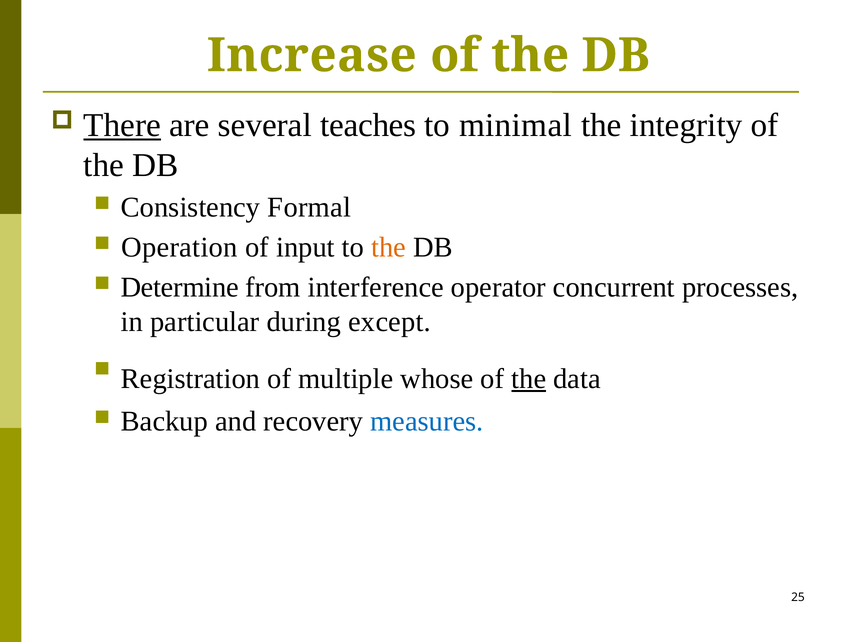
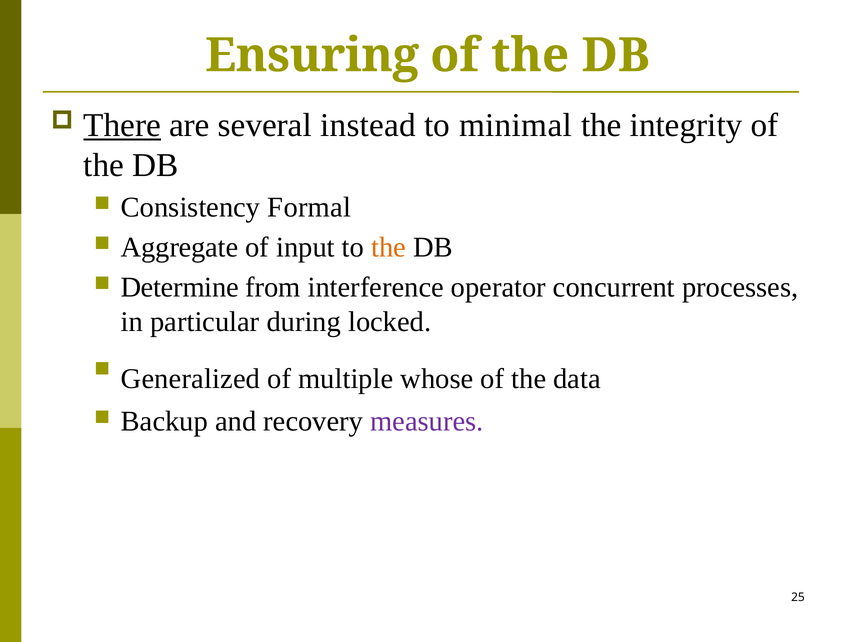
Increase: Increase -> Ensuring (312, 56)
teaches: teaches -> instead (368, 125)
Operation: Operation -> Aggregate (180, 248)
except: except -> locked (390, 322)
Registration: Registration -> Generalized (191, 379)
the underline: present -> none (529, 379)
measures colour: blue -> purple (427, 422)
